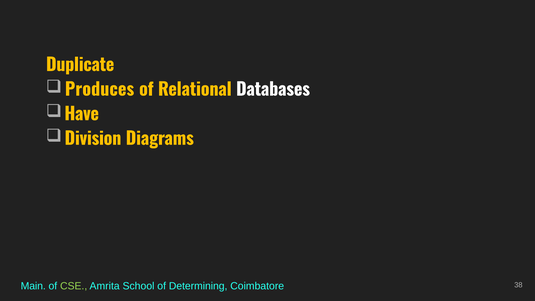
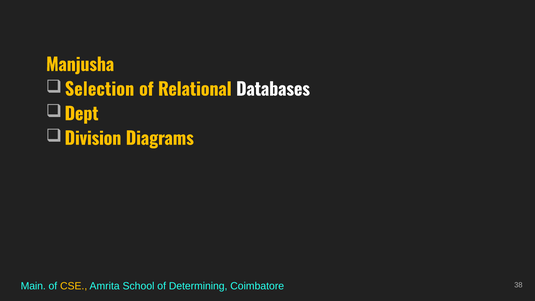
Duplicate: Duplicate -> Manjusha (80, 65)
Produces: Produces -> Selection (100, 90)
Have: Have -> Dept (82, 114)
CSE colour: light green -> yellow (74, 286)
